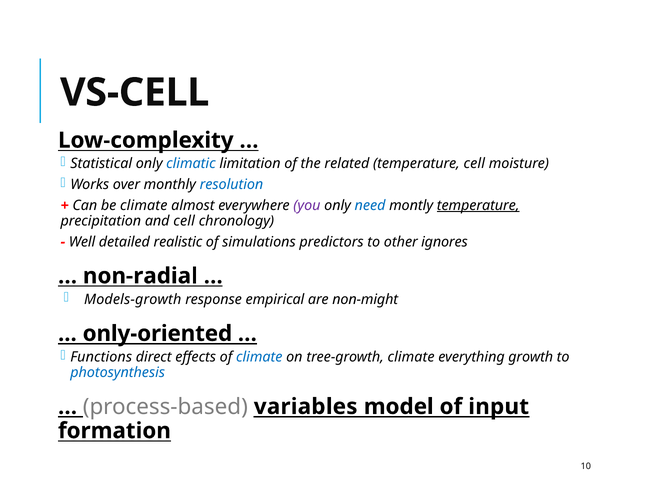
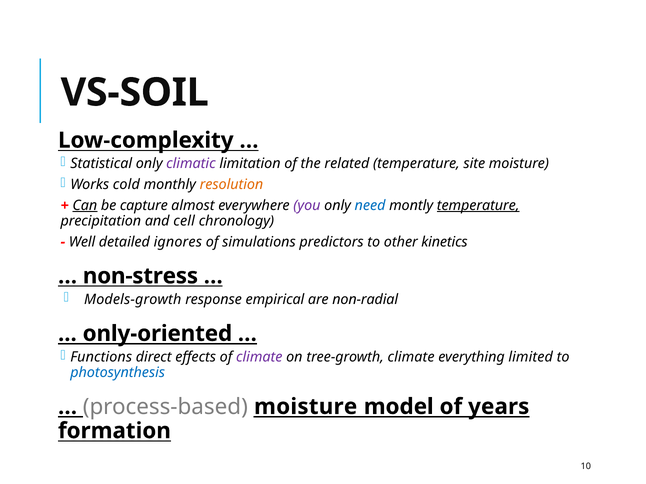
VS-CELL: VS-CELL -> VS-SOIL (135, 93)
climatic colour: blue -> purple (191, 164)
temperature cell: cell -> site (474, 164)
over: over -> cold (126, 185)
resolution colour: blue -> orange (231, 185)
Can underline: none -> present (85, 206)
be climate: climate -> capture (144, 206)
realistic: realistic -> ignores (178, 242)
ignores: ignores -> kinetics (444, 242)
non-radial: non-radial -> non-stress (140, 276)
non-might: non-might -> non-radial (365, 300)
climate colour: blue -> purple (259, 357)
growth: growth -> limited (531, 357)
process-based variables: variables -> moisture (306, 407)
input: input -> years (499, 407)
